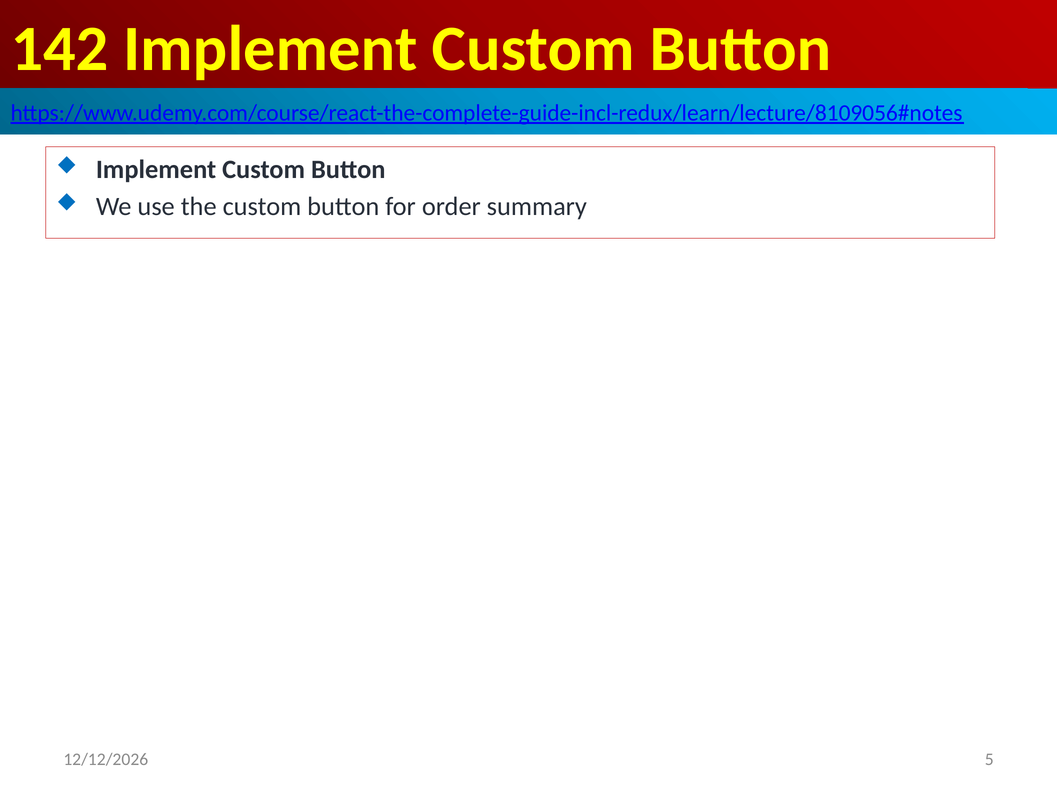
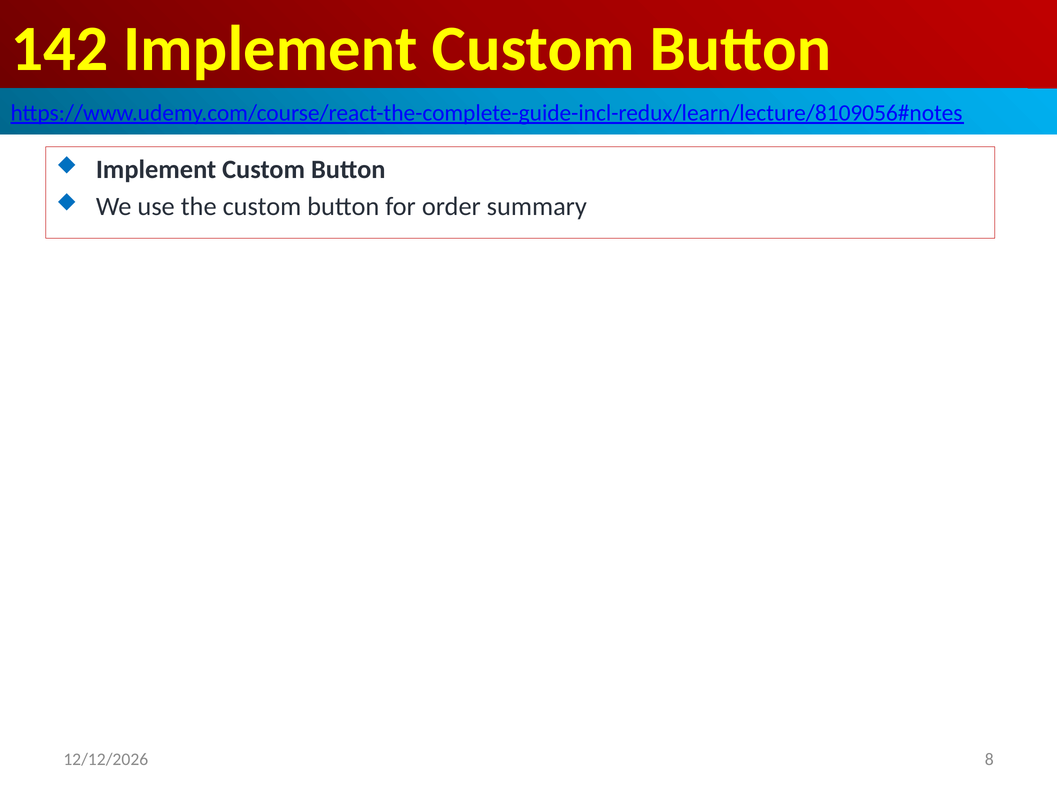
5: 5 -> 8 (989, 759)
